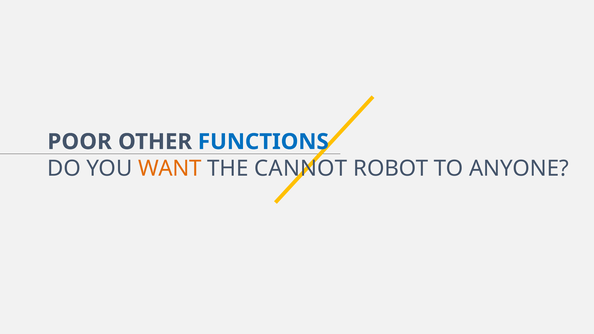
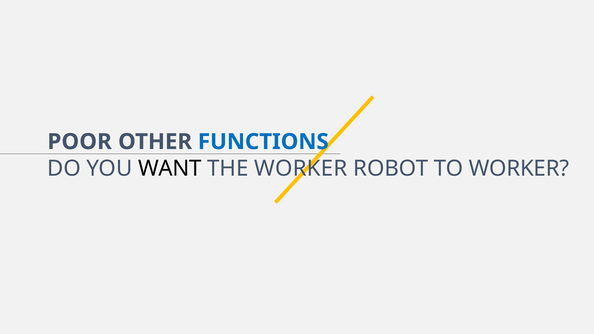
WANT colour: orange -> black (170, 169)
THE CANNOT: CANNOT -> WORKER (301, 169)
TO ANYONE: ANYONE -> WORKER (519, 169)
